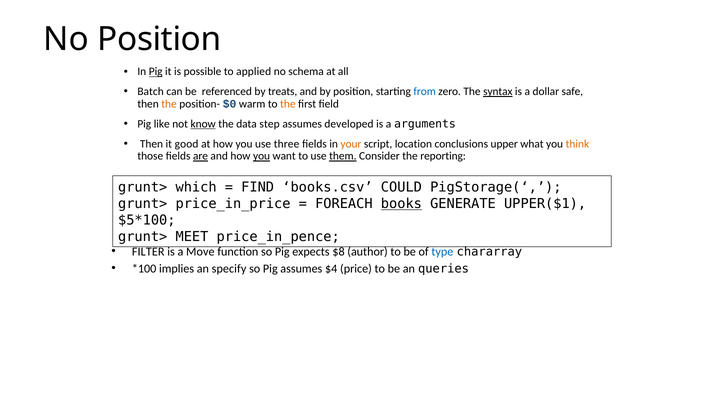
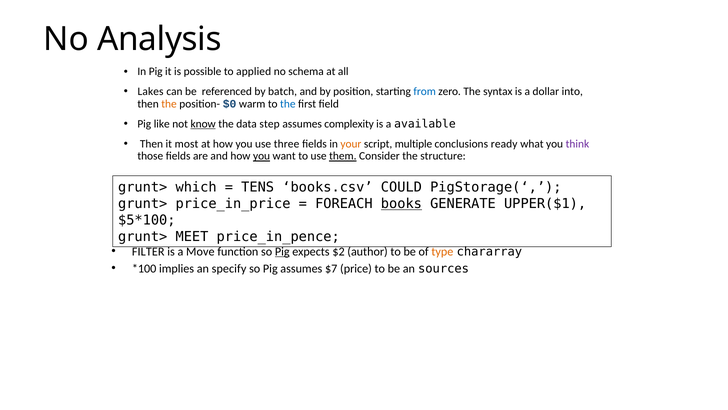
No Position: Position -> Analysis (159, 39)
Pig underline: present -> none (156, 72)
Batch: Batch -> Lakes (151, 92)
treats: treats -> batch (283, 92)
syntax underline: present -> none (498, 92)
safe: safe -> into (572, 92)
the colour: orange -> blue (288, 104)
developed: developed -> complexity (349, 124)
arguments: arguments -> available (425, 124)
good: good -> most (187, 144)
location: location -> multiple (413, 144)
upper: upper -> ready (504, 144)
think colour: orange -> purple (577, 144)
are underline: present -> none (201, 156)
reporting: reporting -> structure (443, 156)
FIND: FIND -> TENS (258, 187)
Pig underline: none -> present (282, 251)
$8: $8 -> $2 (339, 251)
type colour: blue -> orange (442, 251)
$4: $4 -> $7 (331, 268)
queries: queries -> sources (444, 268)
